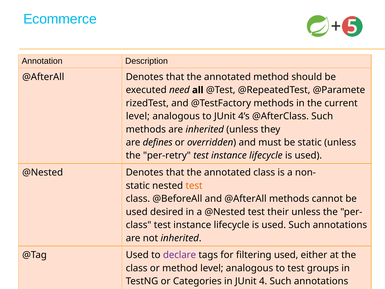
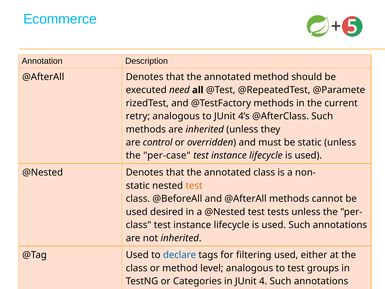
level: level -> retry (138, 116)
defines: defines -> control (158, 142)
per-retry: per-retry -> per-case (167, 155)
their: their -> tests (278, 212)
declare colour: purple -> blue (180, 255)
